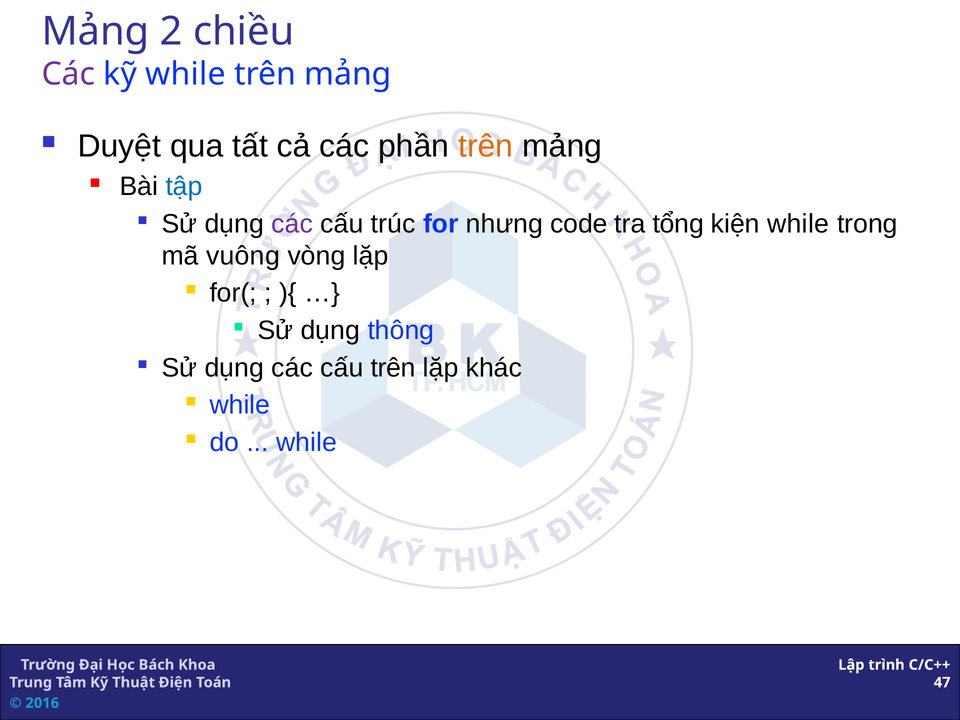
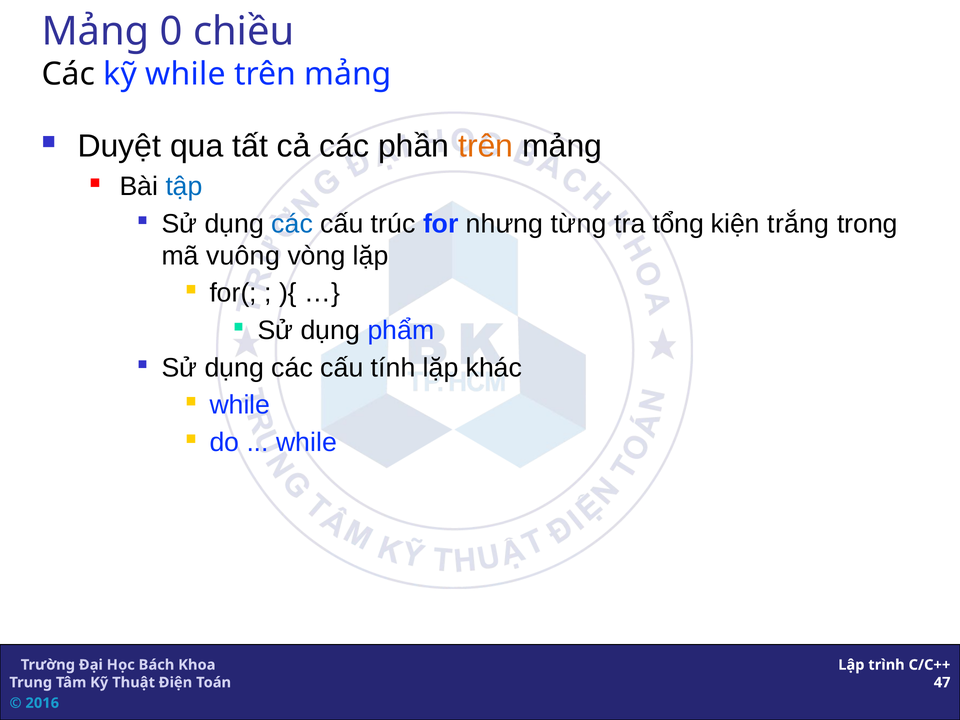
2: 2 -> 0 (171, 32)
Các colour: purple -> black (68, 74)
các colour: purple -> blue (292, 224)
code: code -> từng (579, 224)
kiện while: while -> trắng (798, 224)
thông: thông -> phẩm (401, 330)
cấu trên: trên -> tính (393, 368)
